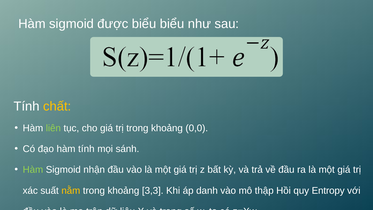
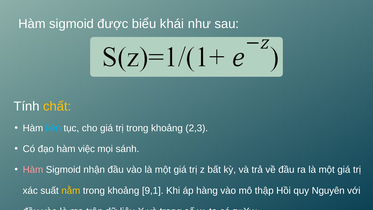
biểu biểu: biểu -> khái (172, 24)
liên colour: light green -> light blue (53, 128)
0,0: 0,0 -> 2,3 (197, 128)
hàm tính: tính -> việc (86, 149)
Hàm colour: light green -> pink (33, 170)
3,3: 3,3 -> 9,1 (153, 190)
danh: danh -> hàng (207, 190)
Entropy: Entropy -> Nguyên (328, 190)
